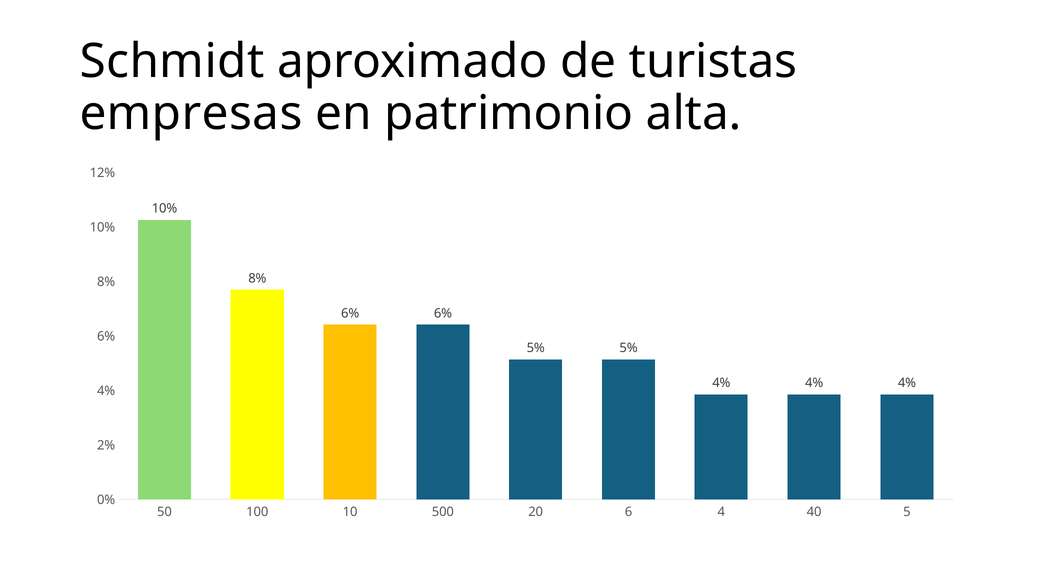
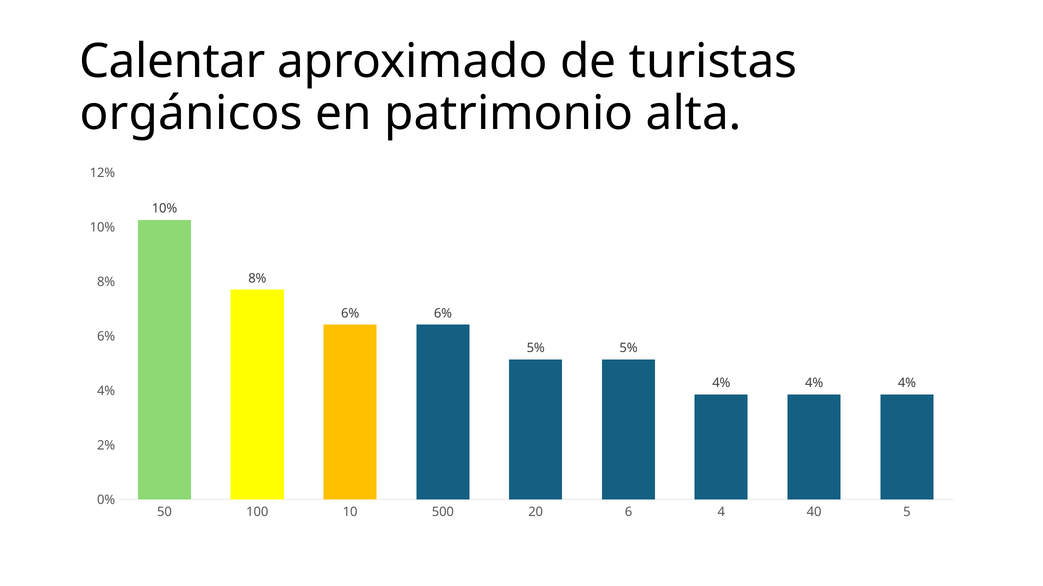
Schmidt: Schmidt -> Calentar (172, 62)
empresas: empresas -> orgánicos (191, 113)
